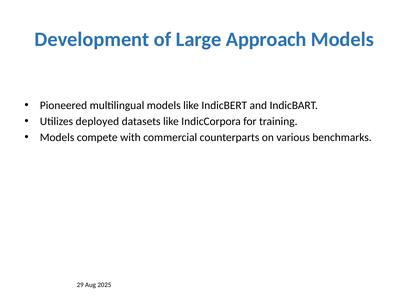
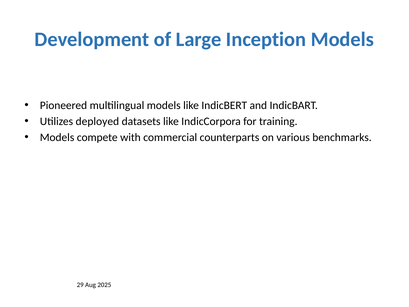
Approach: Approach -> Inception (266, 39)
